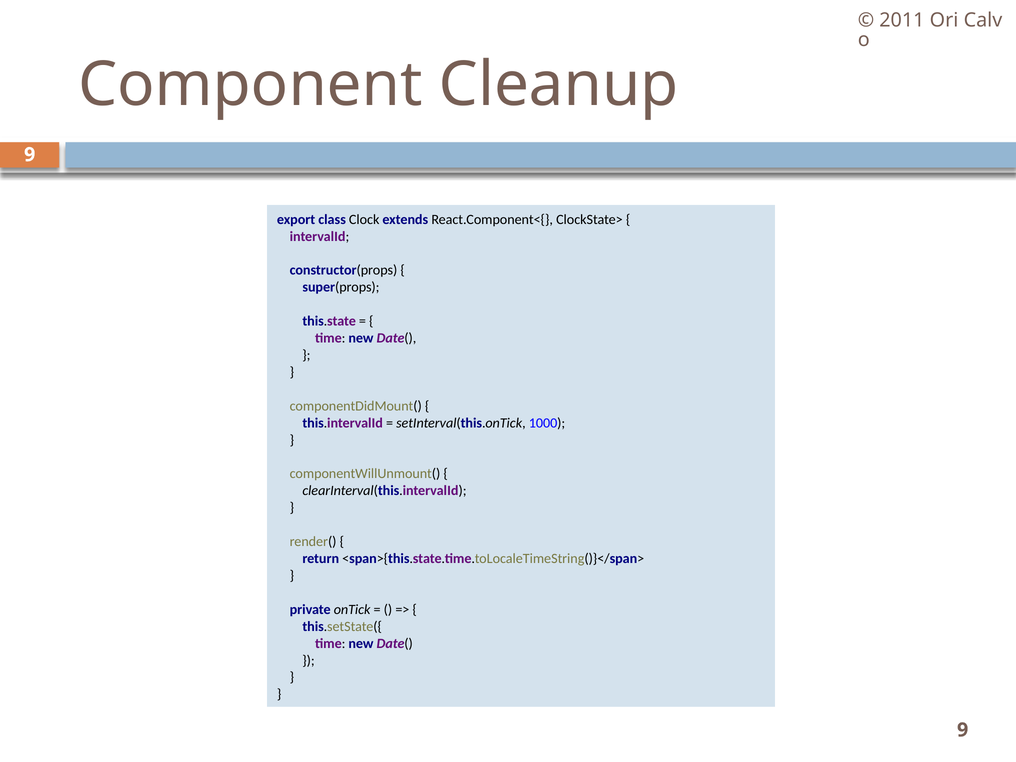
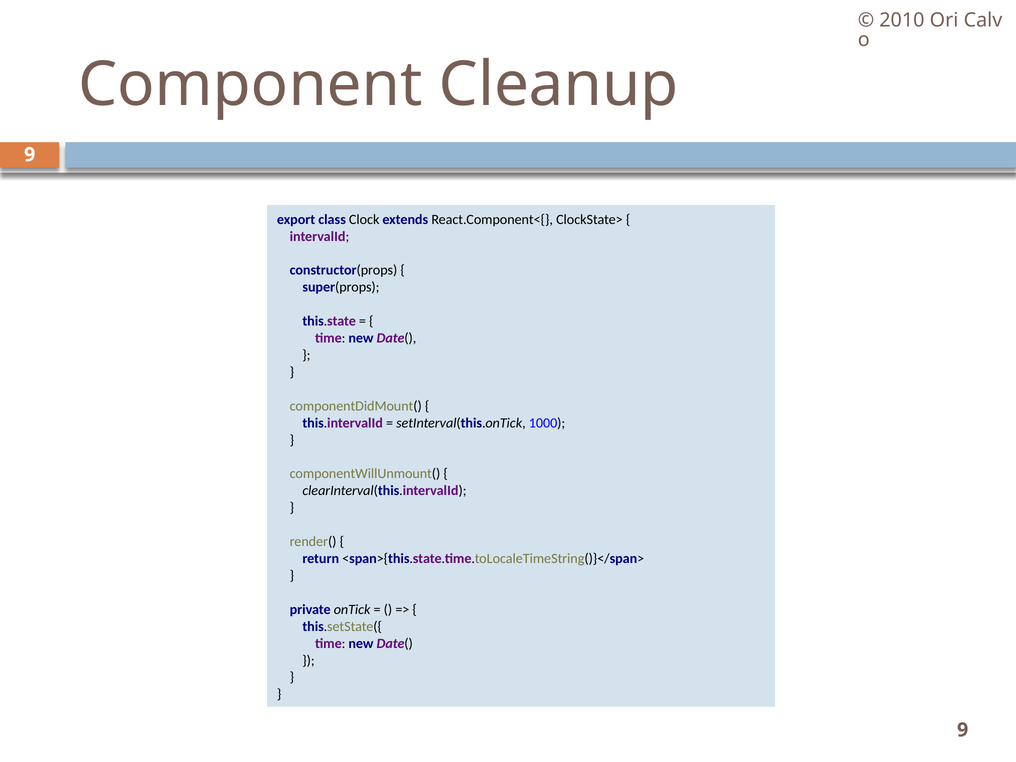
2011: 2011 -> 2010 (902, 20)
